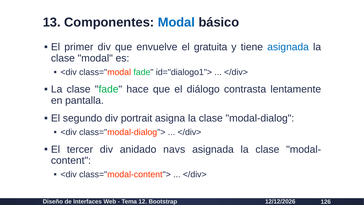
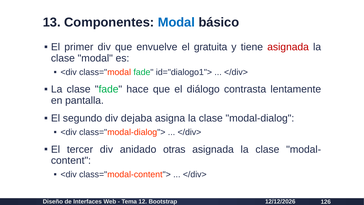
asignada colour: blue -> red (288, 47)
portrait: portrait -> dejaba (136, 118)
navs: navs -> otras (174, 149)
